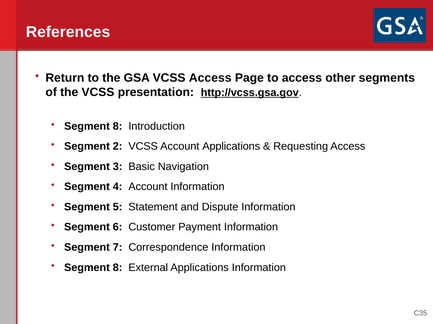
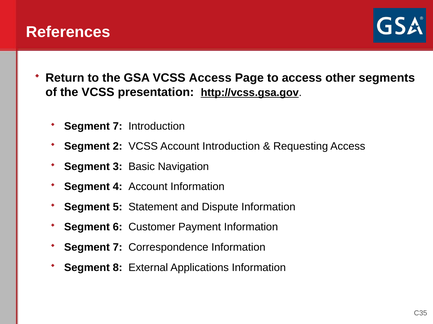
8: 8 -> 7 (118, 127)
Account Applications: Applications -> Introduction (231, 147)
